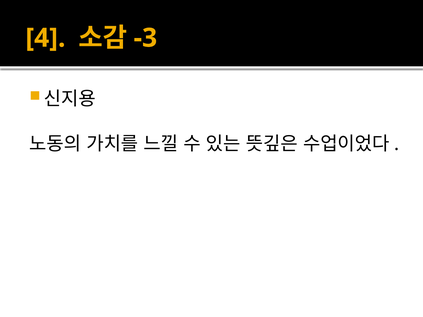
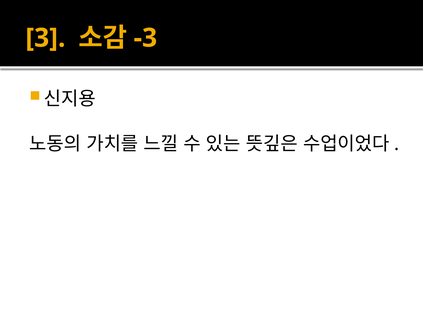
4: 4 -> 3 (45, 38)
